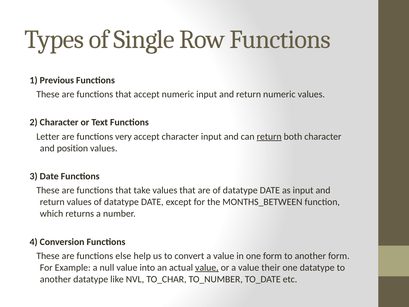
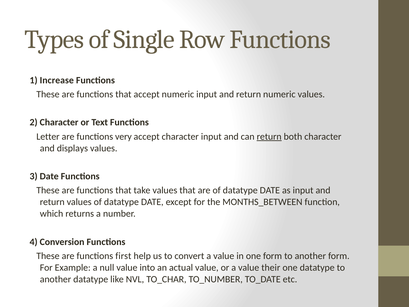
Previous: Previous -> Increase (57, 80)
position: position -> displays (72, 148)
else: else -> first (123, 256)
value underline: present -> none (207, 267)
